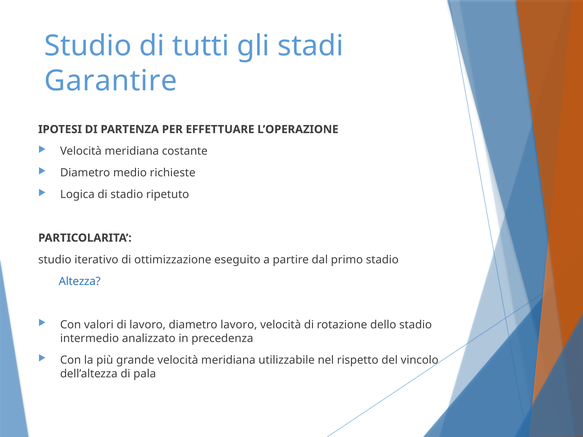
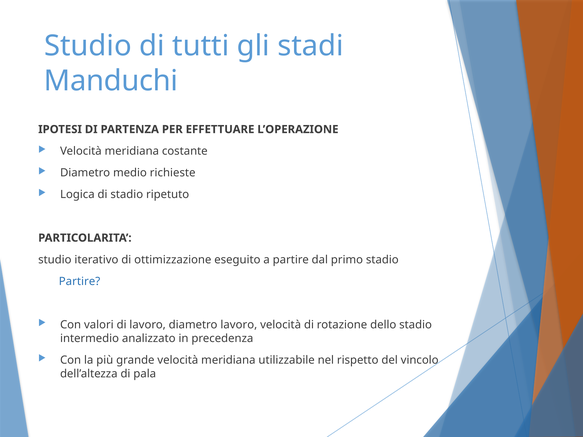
Garantire: Garantire -> Manduchi (111, 81)
Altezza: Altezza -> Partire (80, 281)
